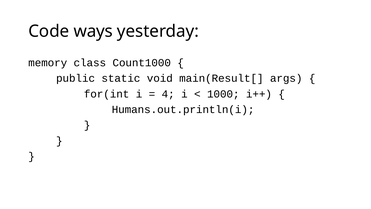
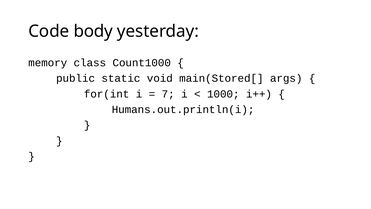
ways: ways -> body (93, 31)
main(Result[: main(Result[ -> main(Stored[ (221, 78)
4: 4 -> 7 (168, 94)
